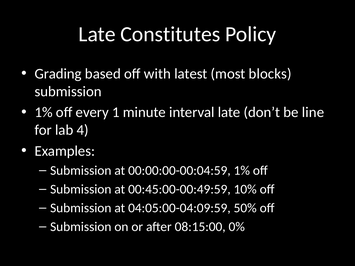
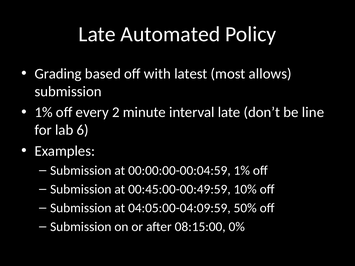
Constitutes: Constitutes -> Automated (170, 34)
blocks: blocks -> allows (270, 74)
1: 1 -> 2 (116, 112)
4: 4 -> 6 (83, 130)
